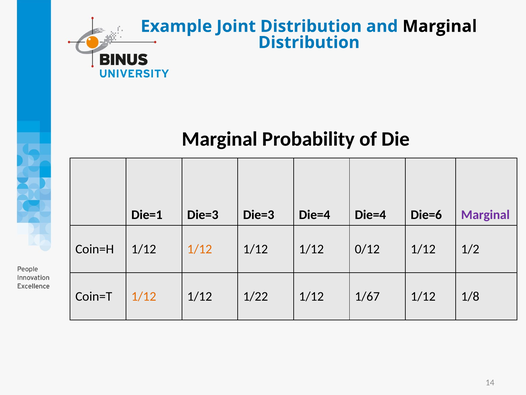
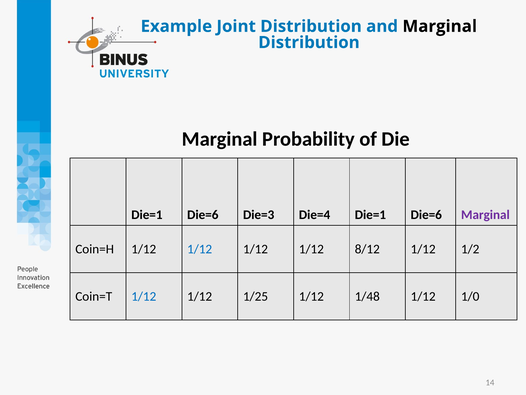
Die=3: Die=3 -> Die=6 (203, 215)
Die=4 Die=4: Die=4 -> Die=1 (370, 215)
1/12 colour: orange -> blue (200, 249)
0/12: 0/12 -> 8/12 (367, 249)
1/12 colour: orange -> blue (144, 296)
1/22: 1/22 -> 1/25 (256, 296)
1/67: 1/67 -> 1/48 (367, 296)
1/8: 1/8 -> 1/0 (470, 296)
